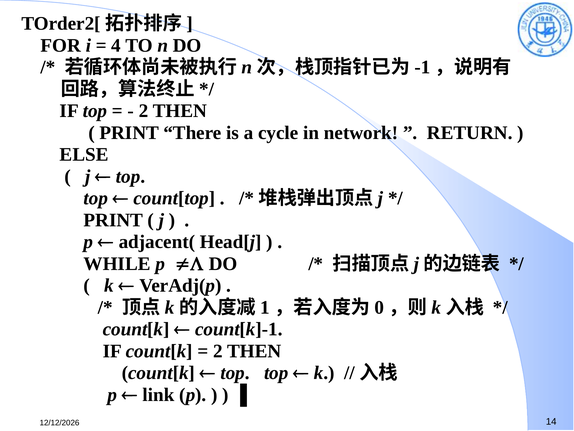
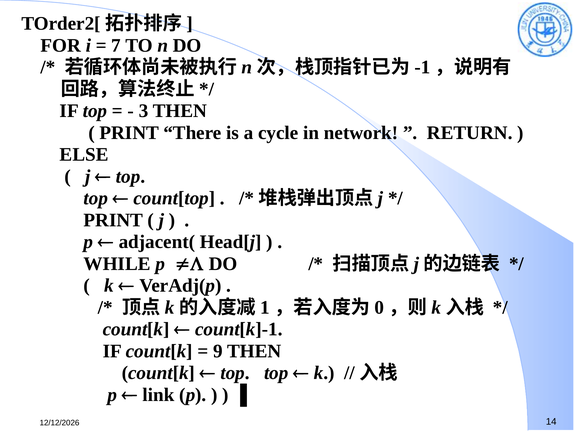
4: 4 -> 7 (116, 45)
2: 2 -> 3 (144, 111)
2: 2 -> 9 (218, 351)
